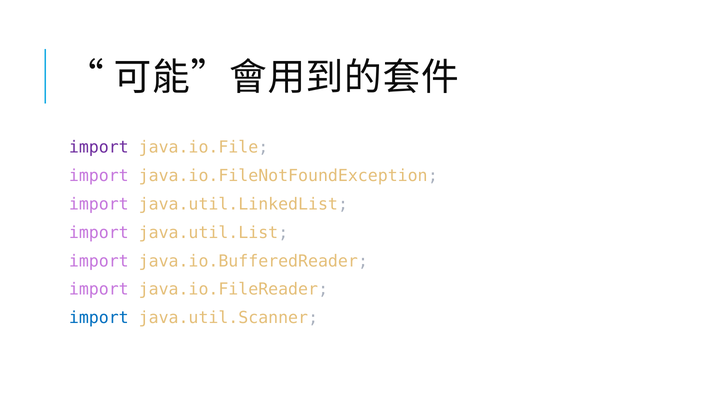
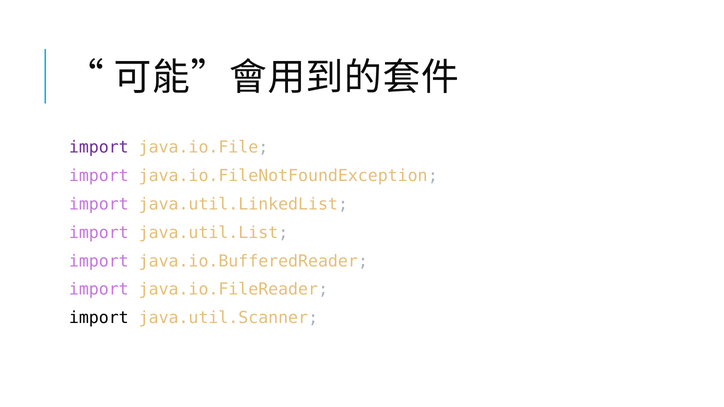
import colour: blue -> black (99, 318)
